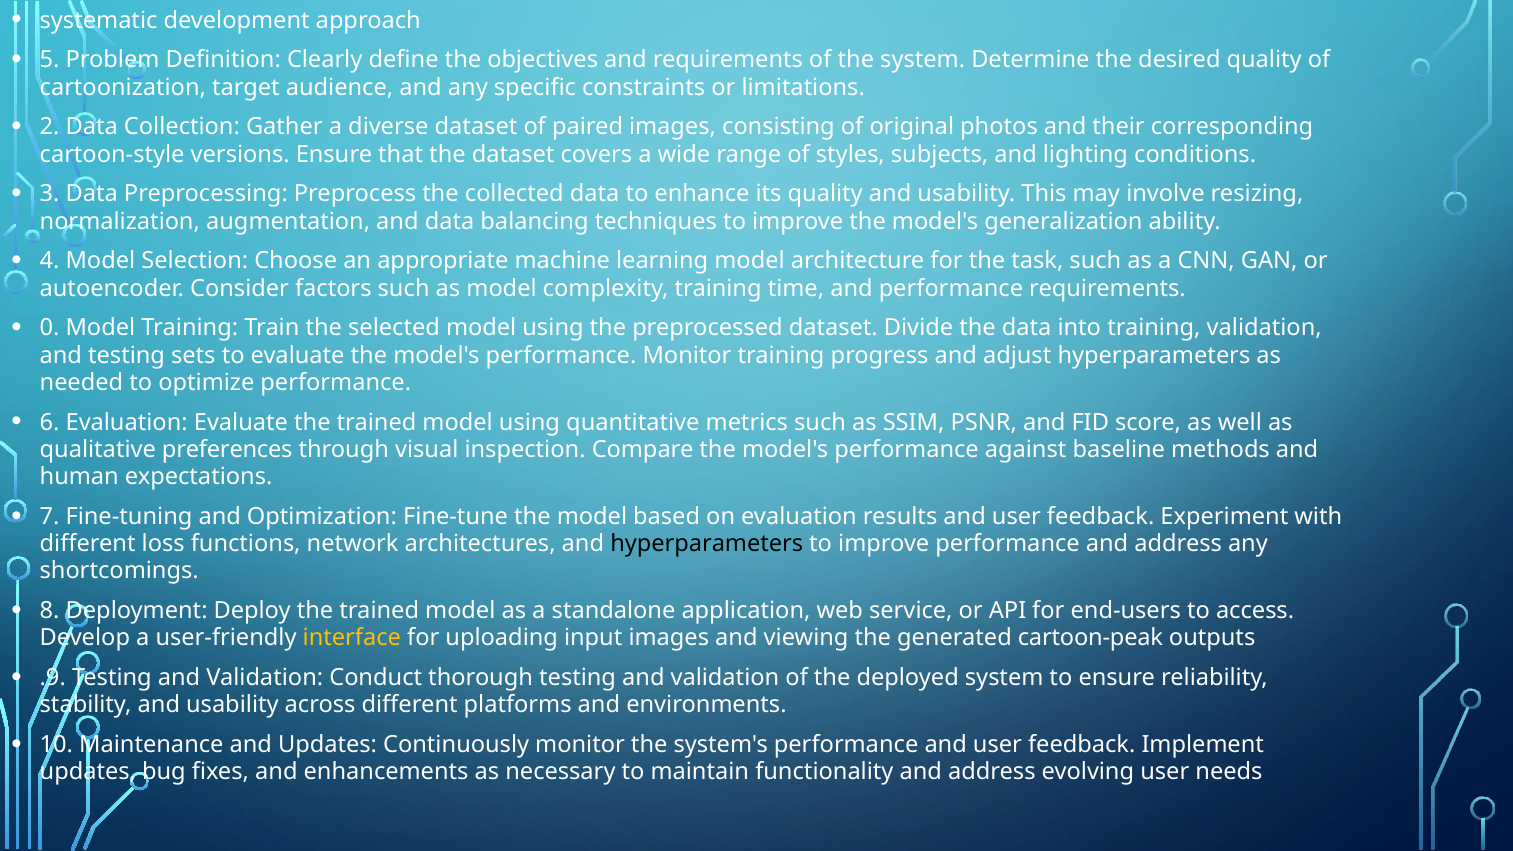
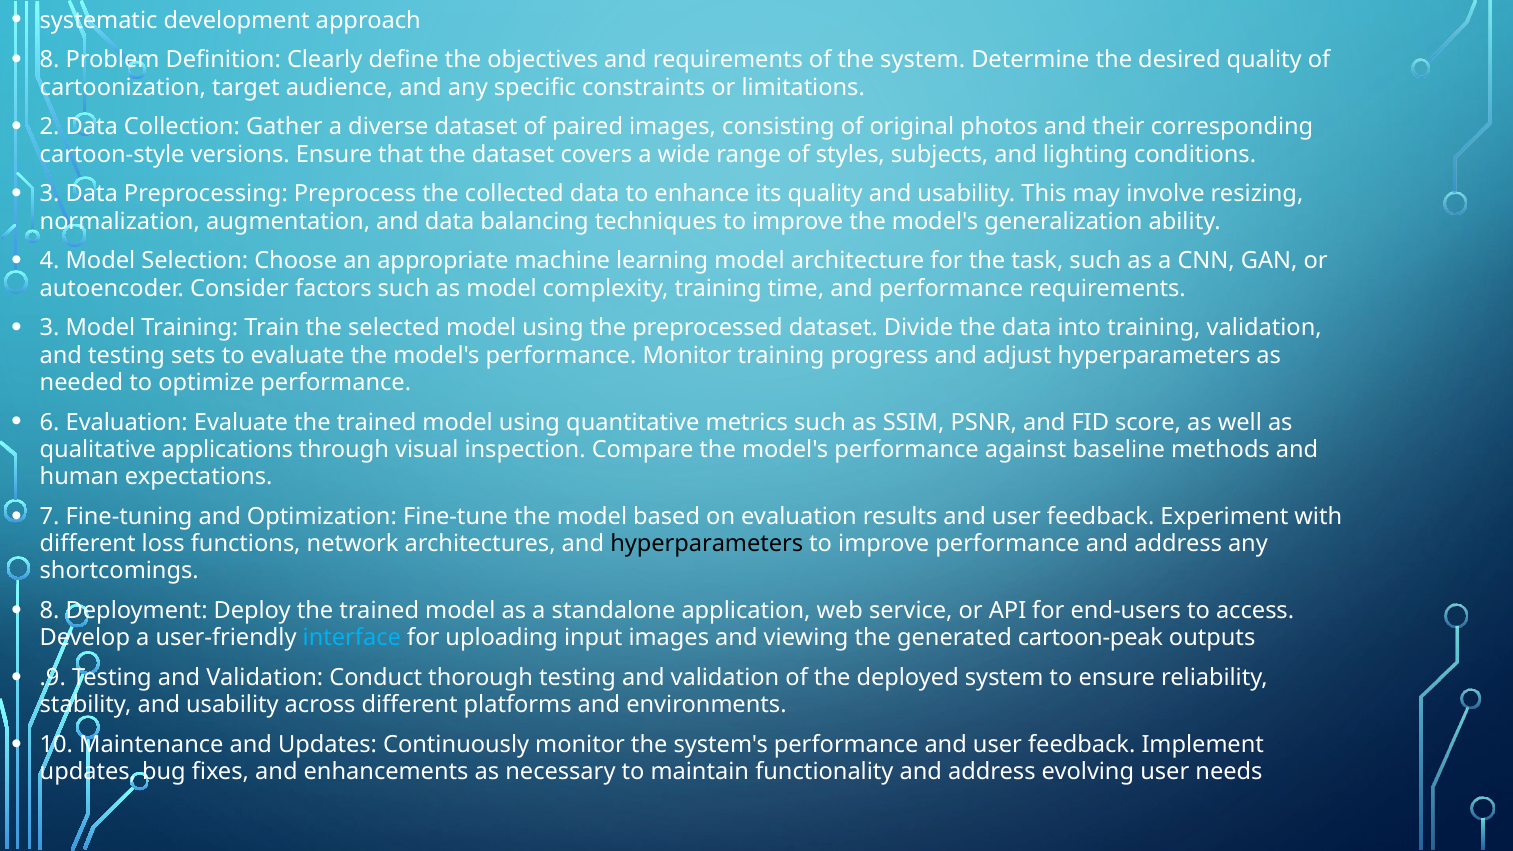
5: 5 -> 8 (50, 60)
0: 0 -> 3 (50, 328)
preferences: preferences -> applications (227, 450)
interface colour: yellow -> light blue (352, 638)
